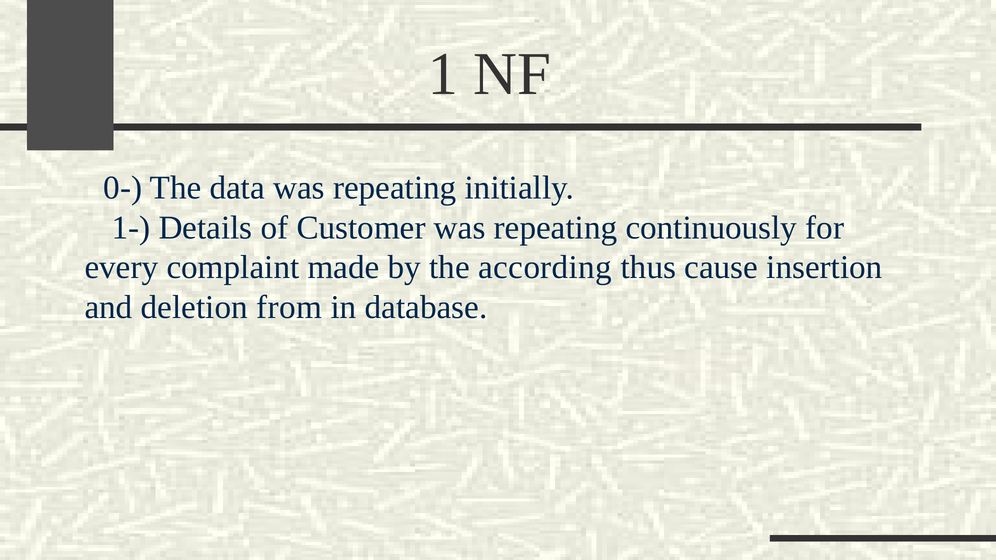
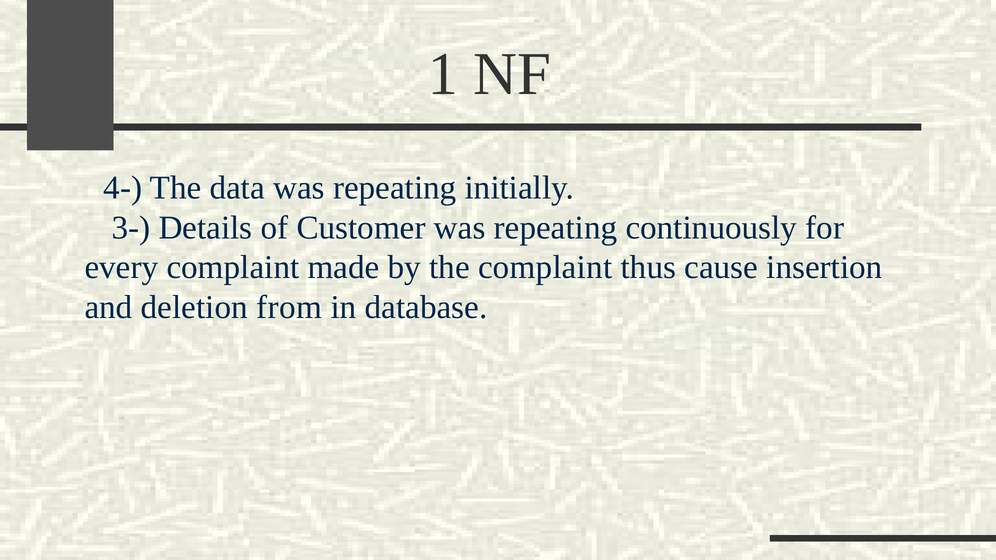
0-: 0- -> 4- (123, 188)
1-: 1- -> 3- (131, 228)
the according: according -> complaint (545, 268)
